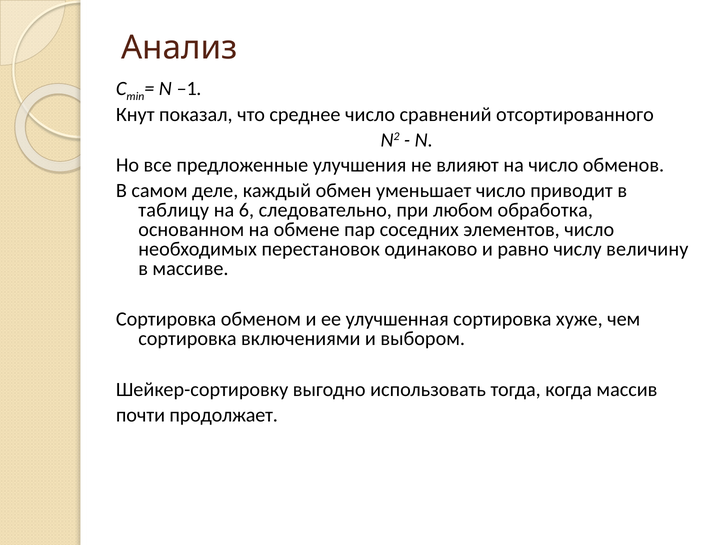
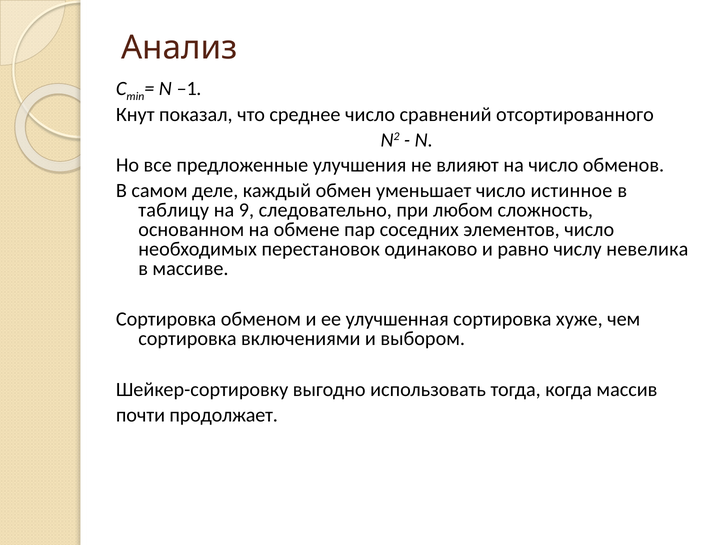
приводит: приводит -> истинное (571, 191)
6: 6 -> 9 (246, 210)
обработка: обработка -> сложность (545, 210)
величину: величину -> невелика (647, 249)
